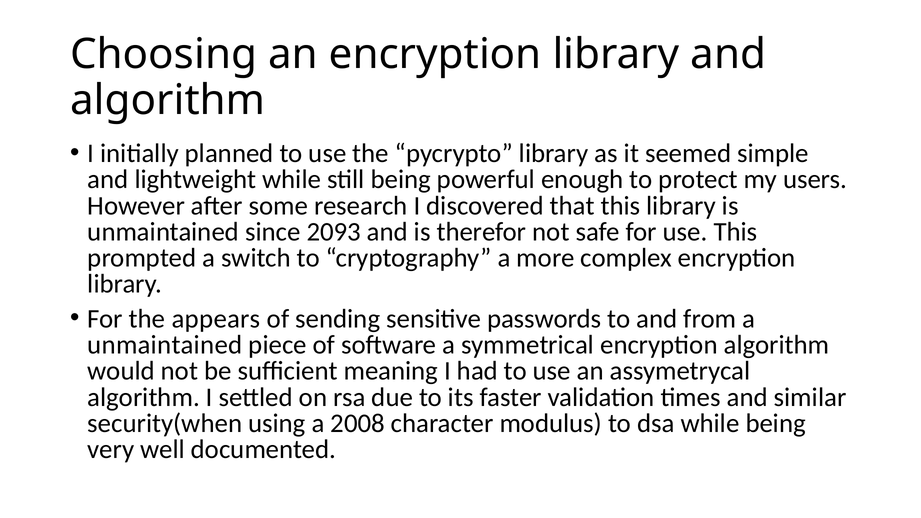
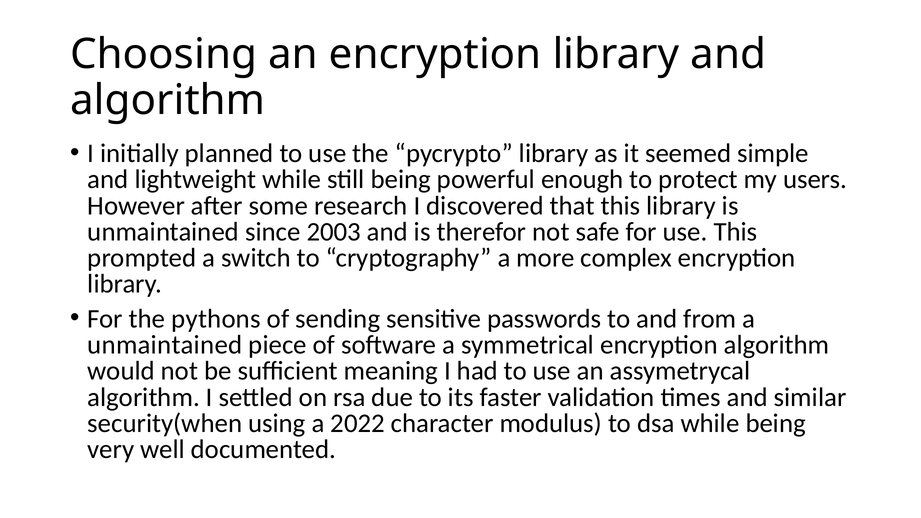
2093: 2093 -> 2003 (334, 232)
appears: appears -> pythons (216, 319)
2008: 2008 -> 2022 (358, 423)
